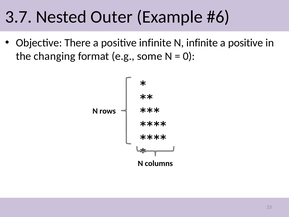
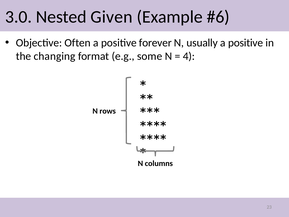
3.7: 3.7 -> 3.0 (18, 17)
Outer: Outer -> Given (112, 17)
There: There -> Often (78, 43)
positive infinite: infinite -> forever (155, 43)
N infinite: infinite -> usually (202, 43)
0: 0 -> 4 (189, 56)
